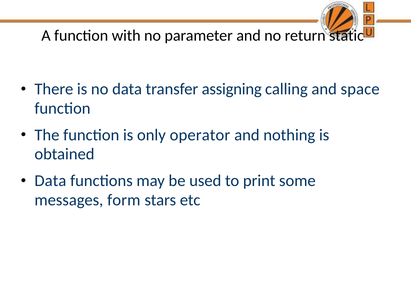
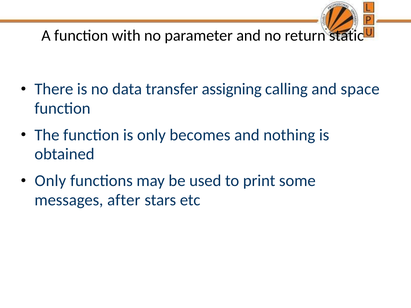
operator: operator -> becomes (200, 135)
Data: Data -> Only (50, 181)
form: form -> after (124, 200)
